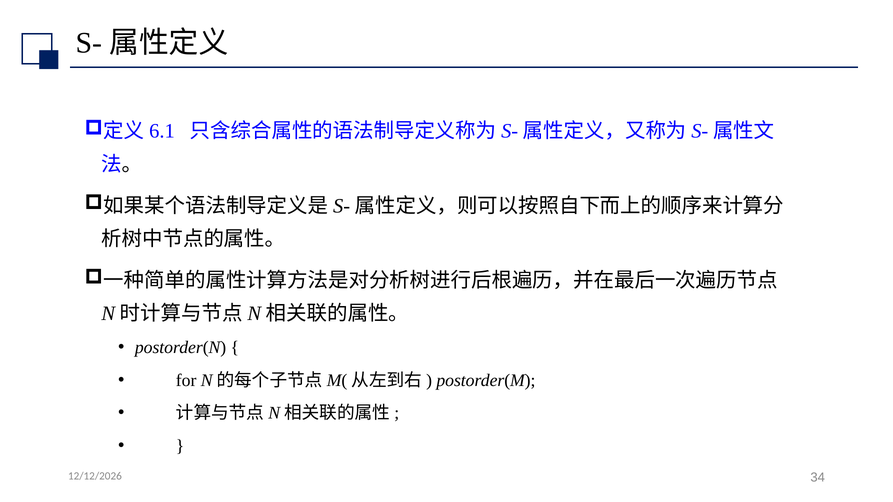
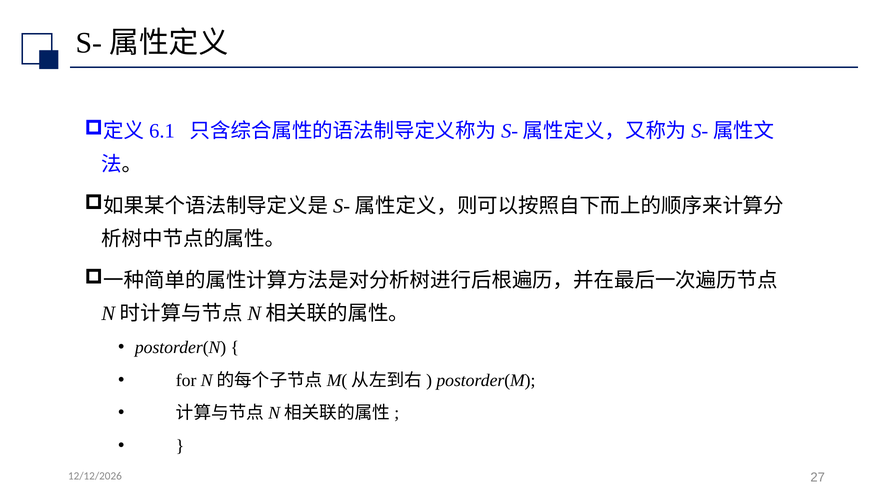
34: 34 -> 27 (818, 478)
